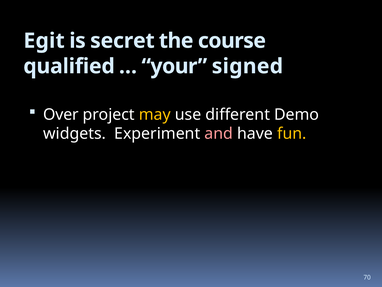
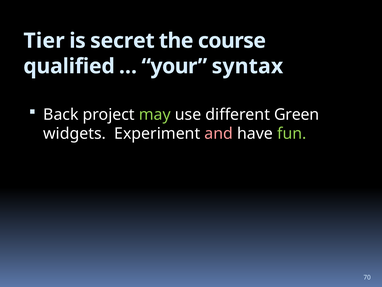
Egit: Egit -> Tier (44, 41)
signed: signed -> syntax (247, 66)
Over: Over -> Back (61, 114)
may colour: yellow -> light green (155, 114)
Demo: Demo -> Green (297, 114)
fun colour: yellow -> light green (292, 134)
